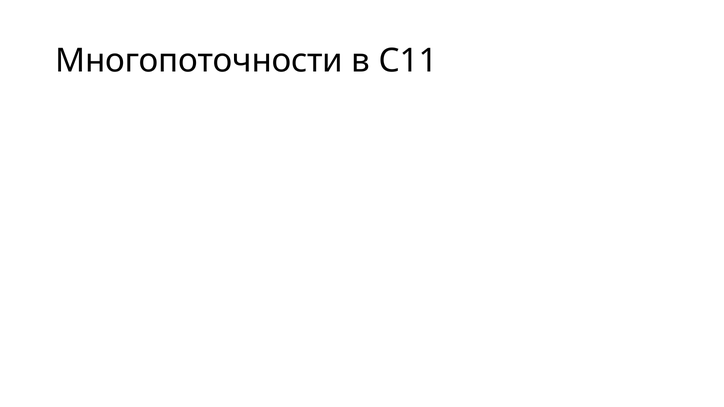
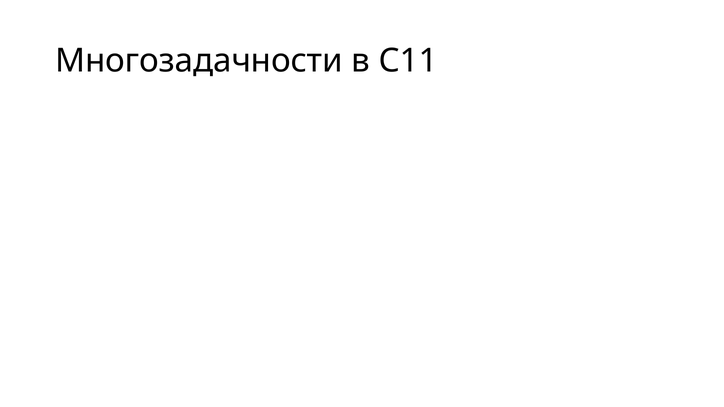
Многопоточности: Многопоточности -> Многозадачности (199, 61)
